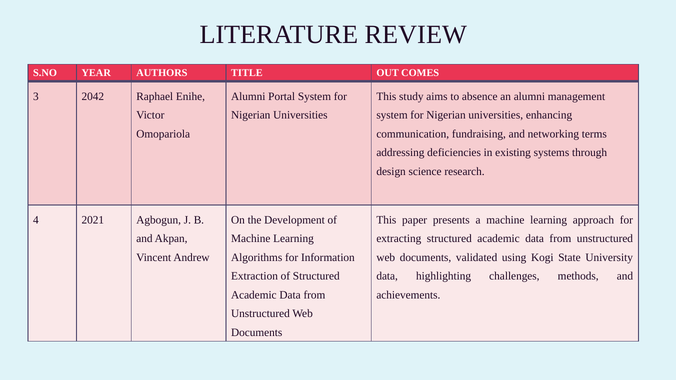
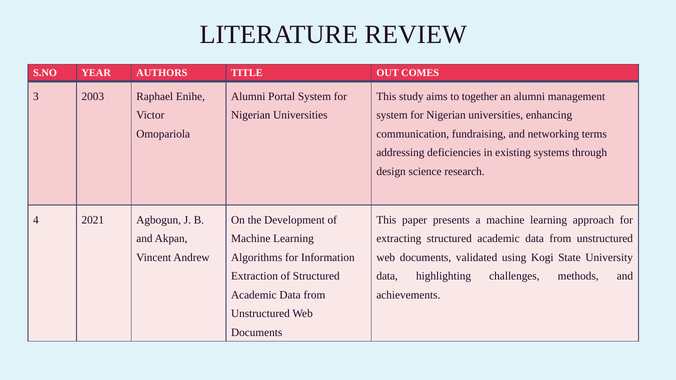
2042: 2042 -> 2003 (93, 96)
absence: absence -> together (480, 96)
